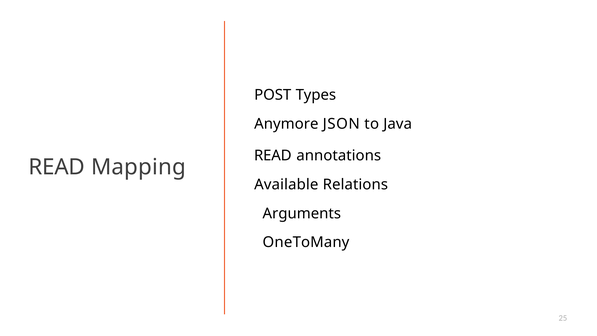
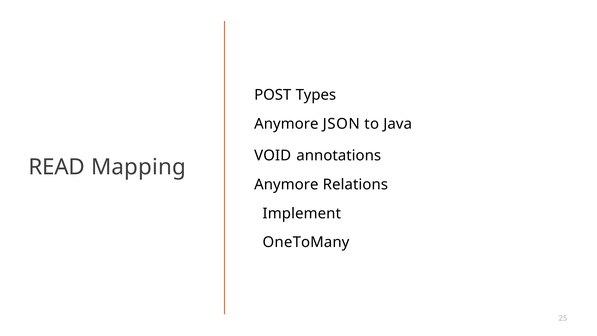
READ: READ -> VOID (273, 156)
Available: Available -> Anymore (286, 184)
Arguments: Arguments -> Implement (302, 213)
